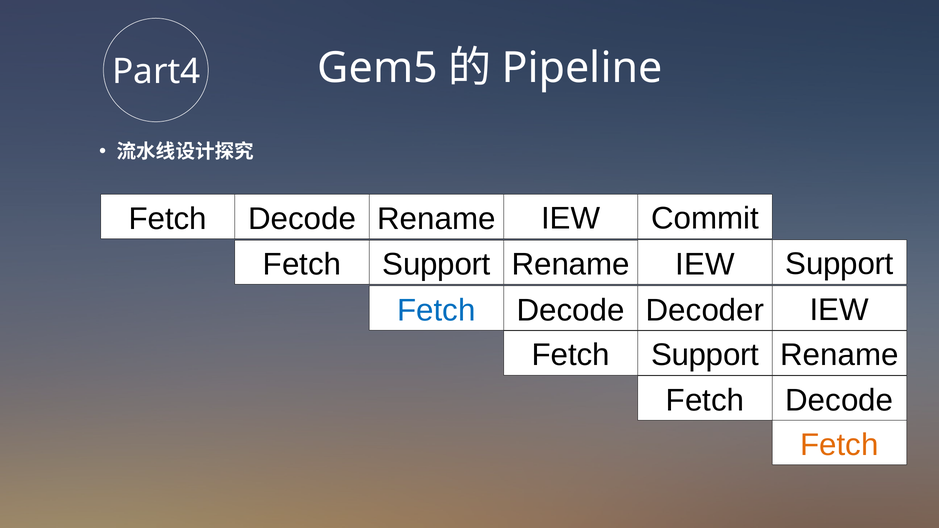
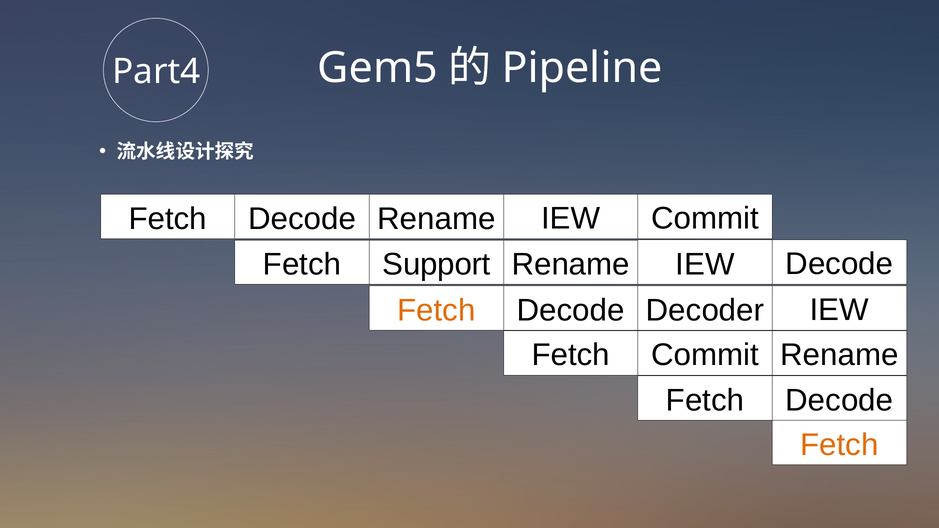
IEW Support: Support -> Decode (839, 264)
Fetch colour: blue -> orange (436, 310)
Support: Support -> Commit (705, 355)
